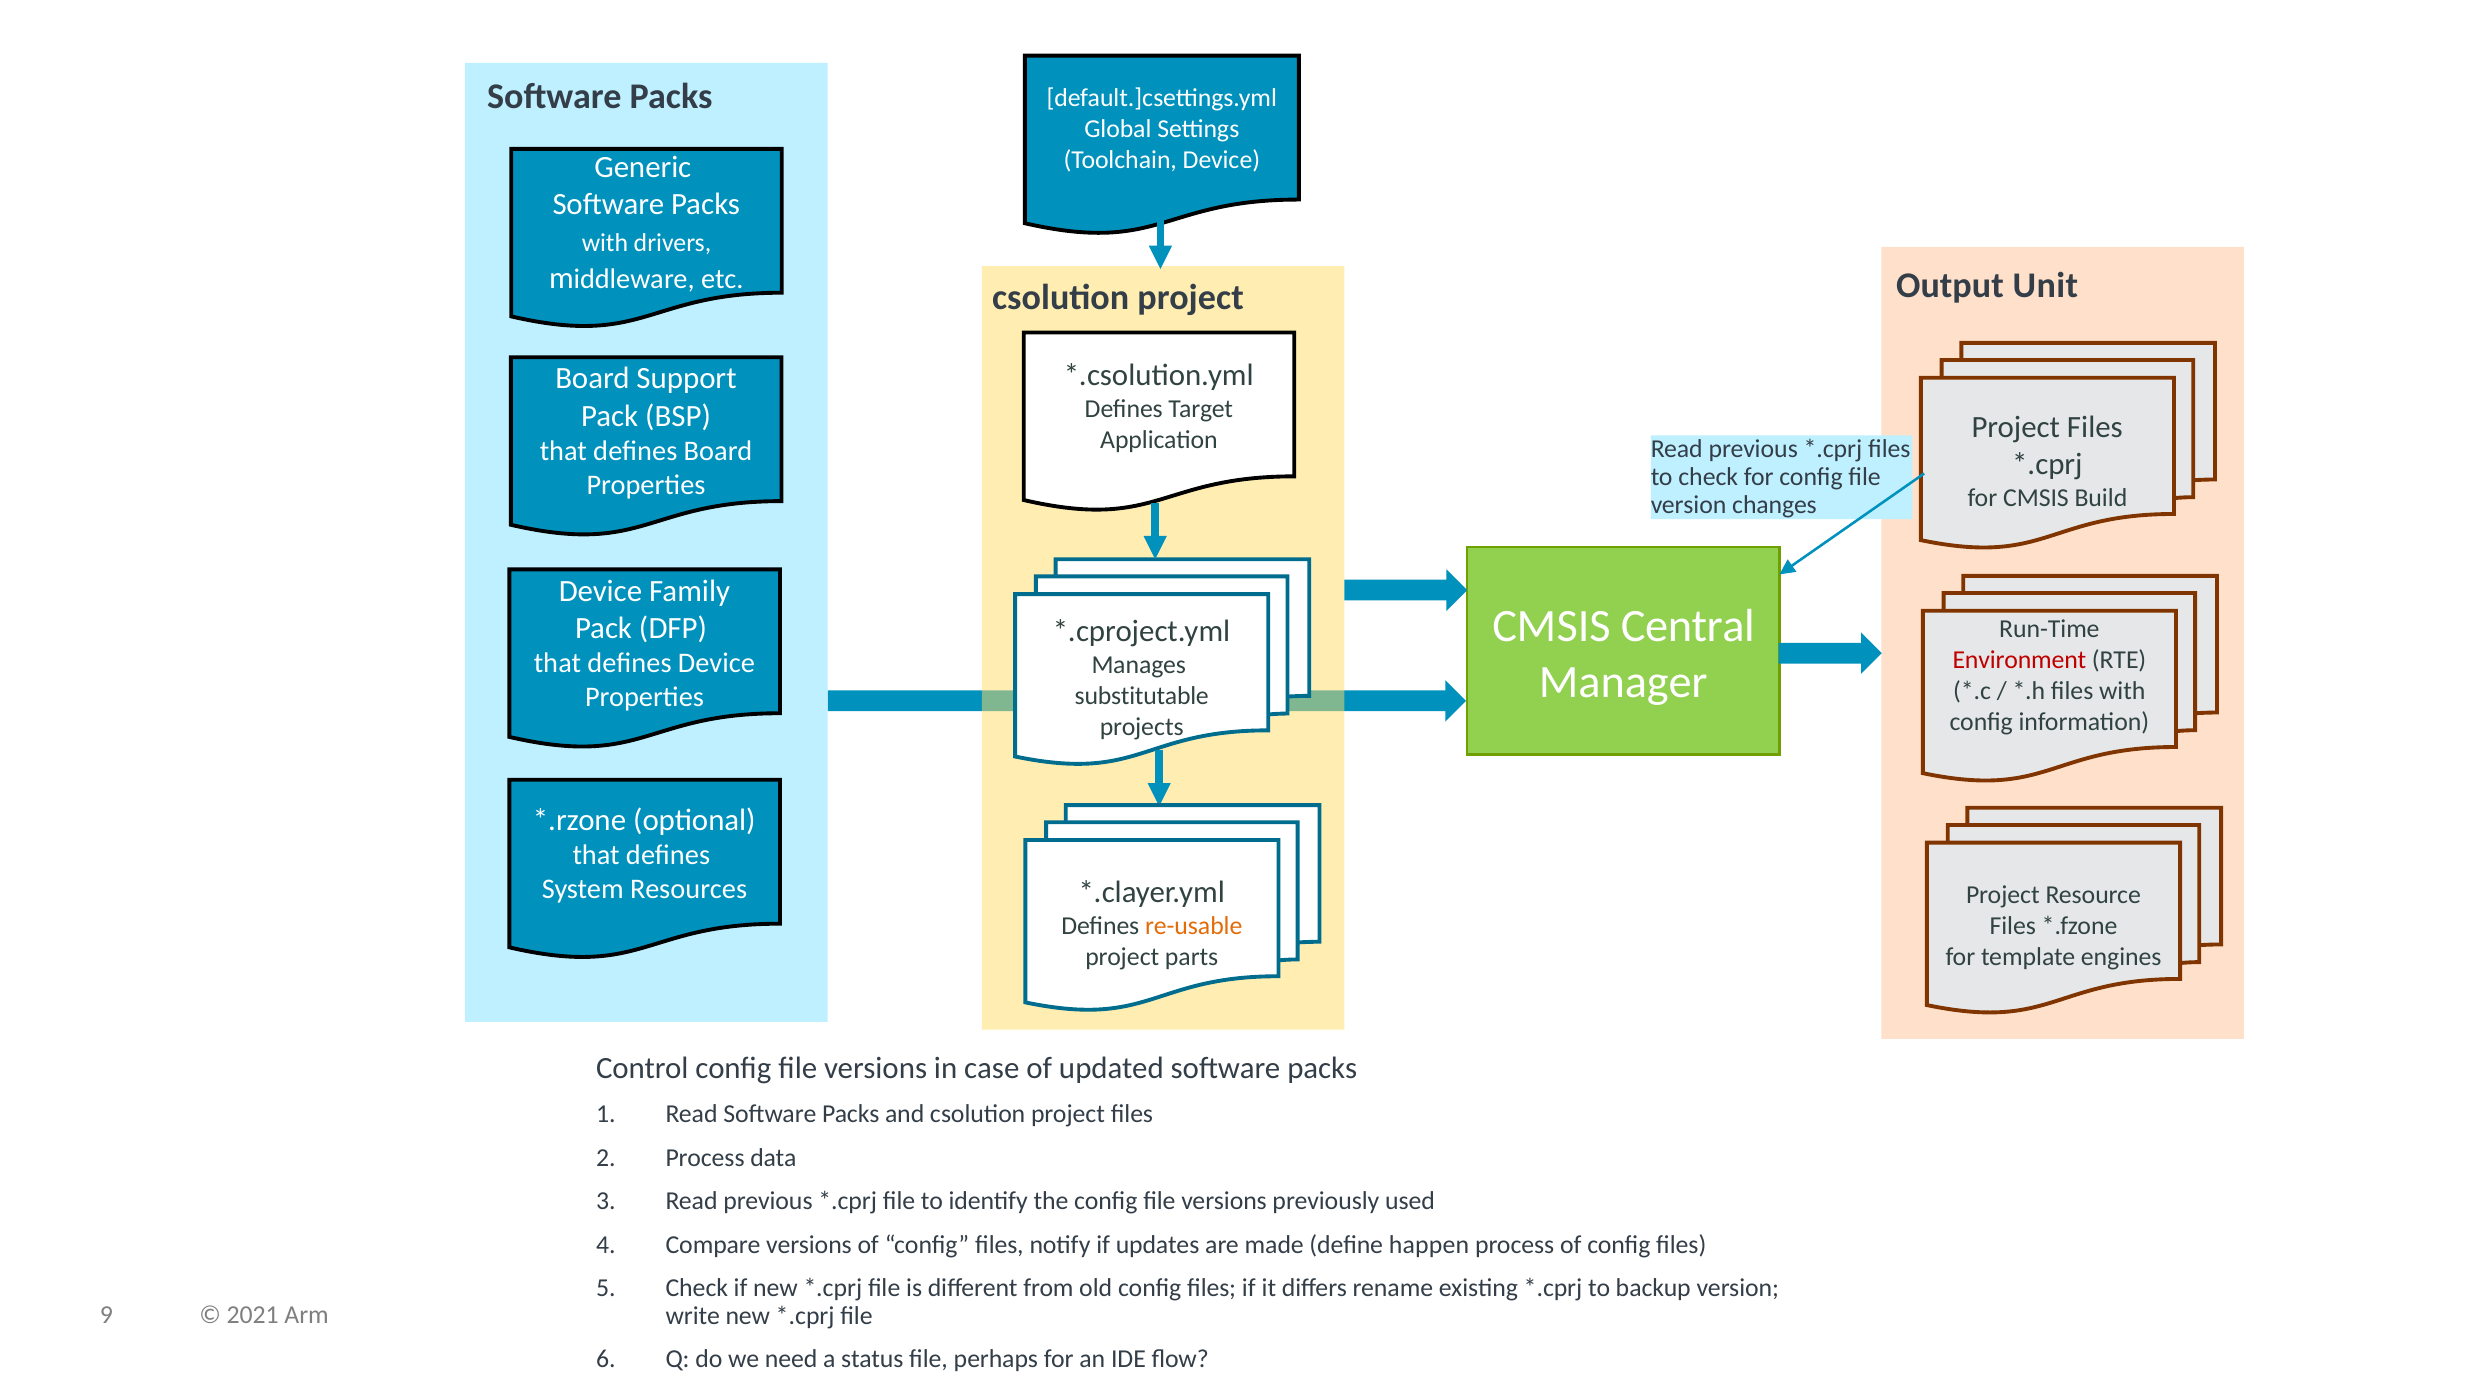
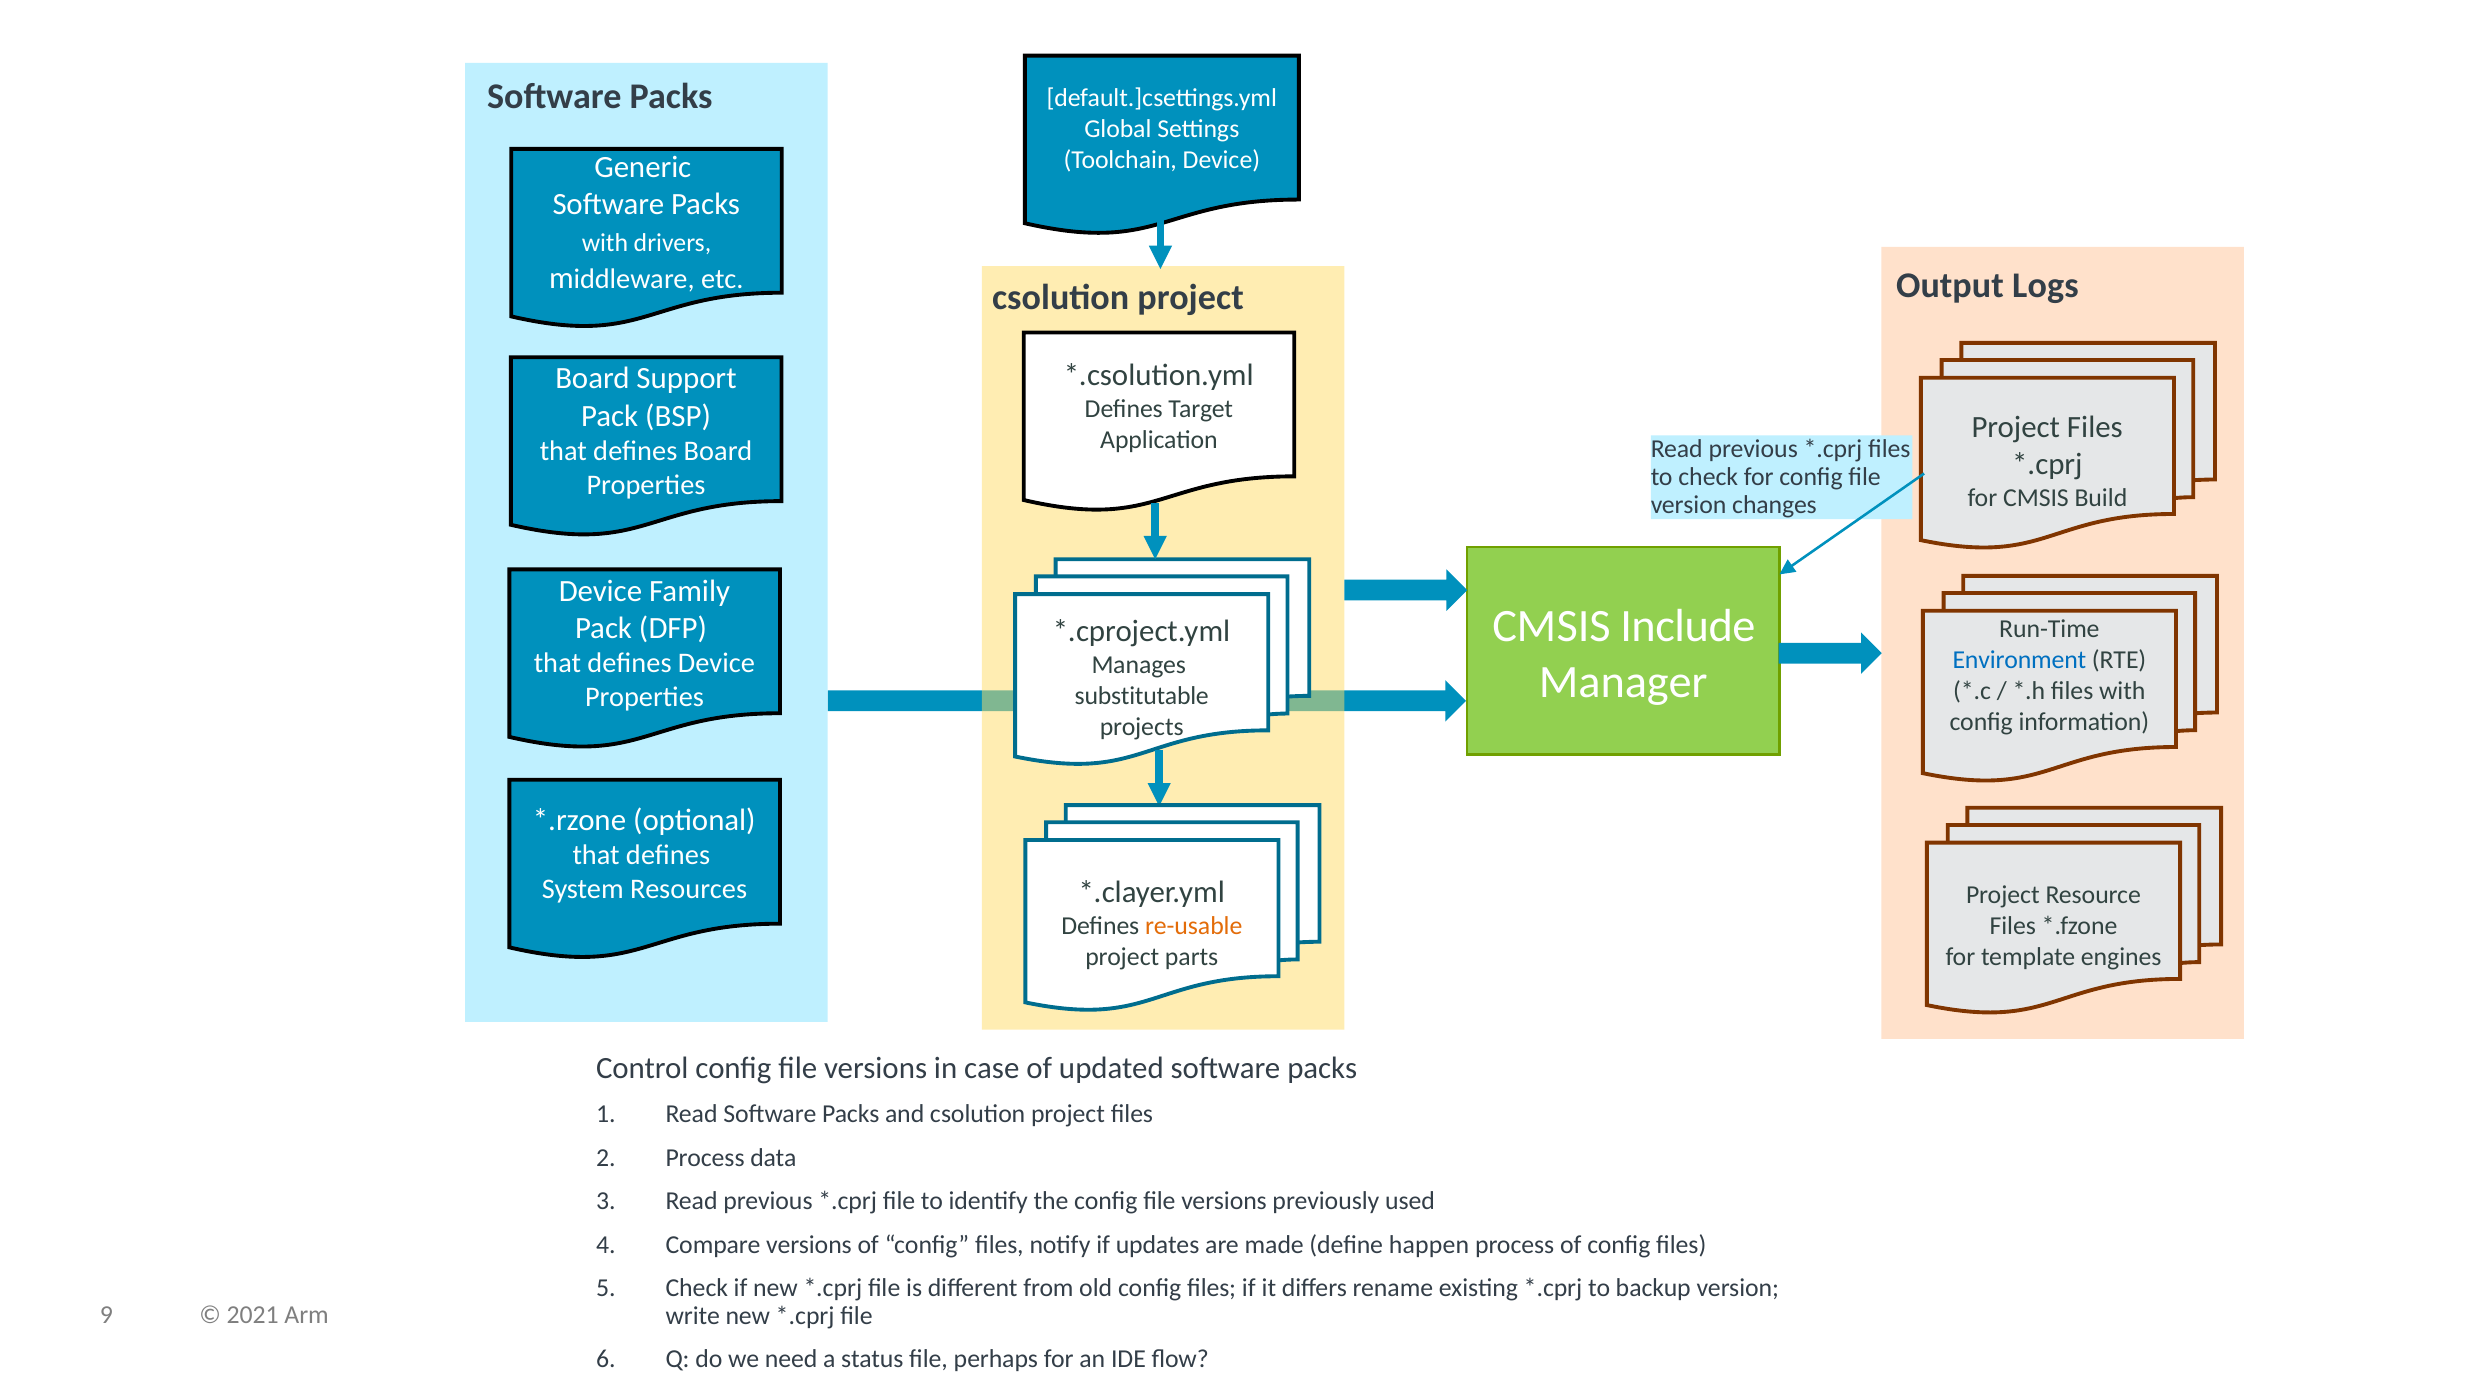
Unit: Unit -> Logs (2045, 285)
Central: Central -> Include (1688, 626)
Environment colour: red -> blue (2019, 659)
